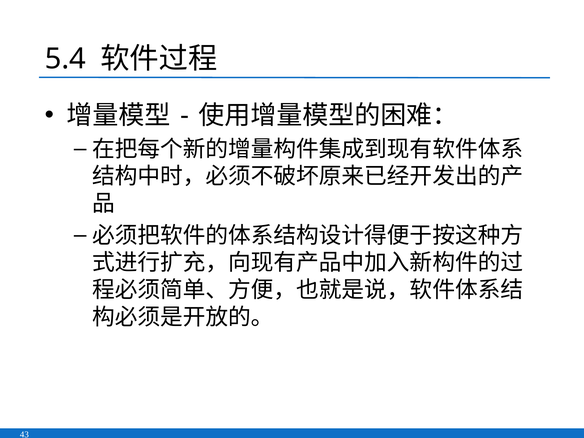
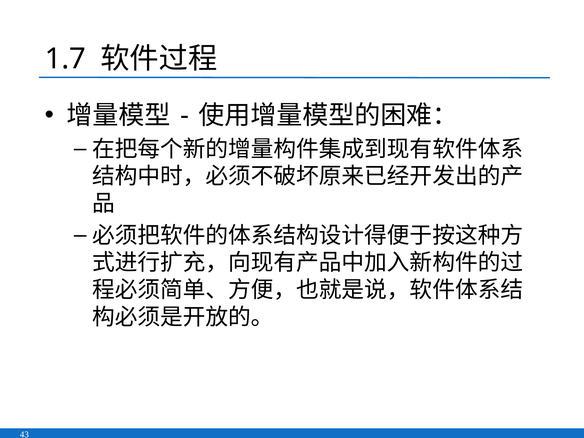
5.4: 5.4 -> 1.7 (65, 59)
